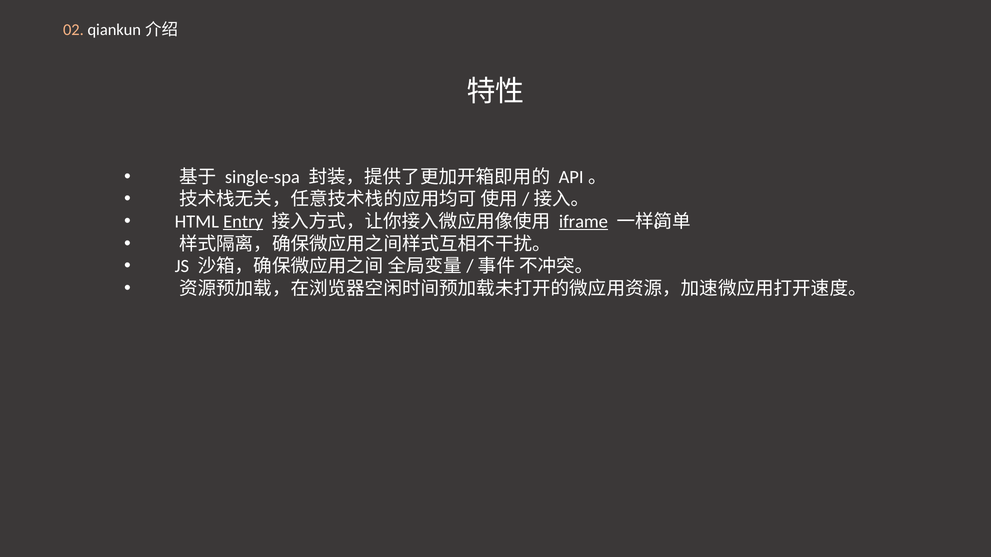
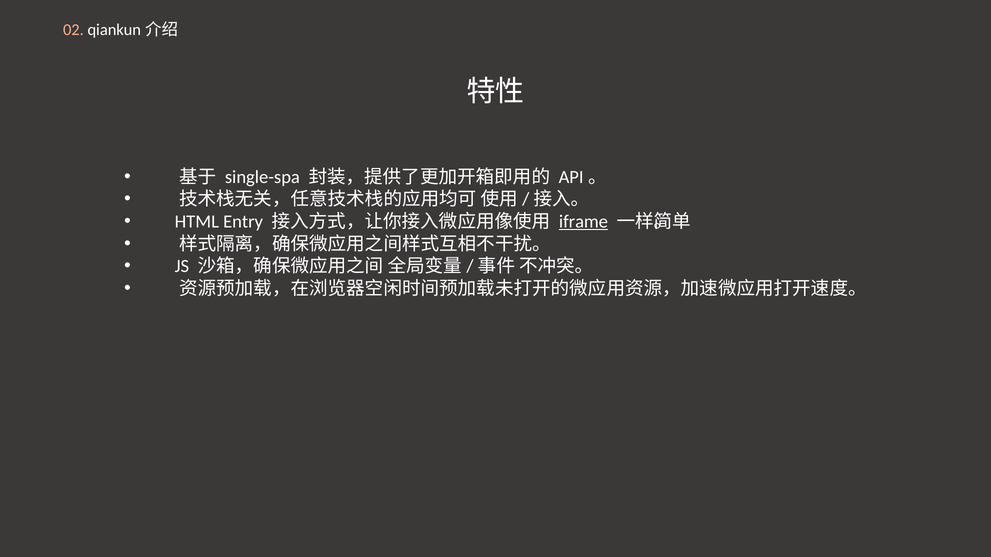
Entry underline: present -> none (243, 222)
